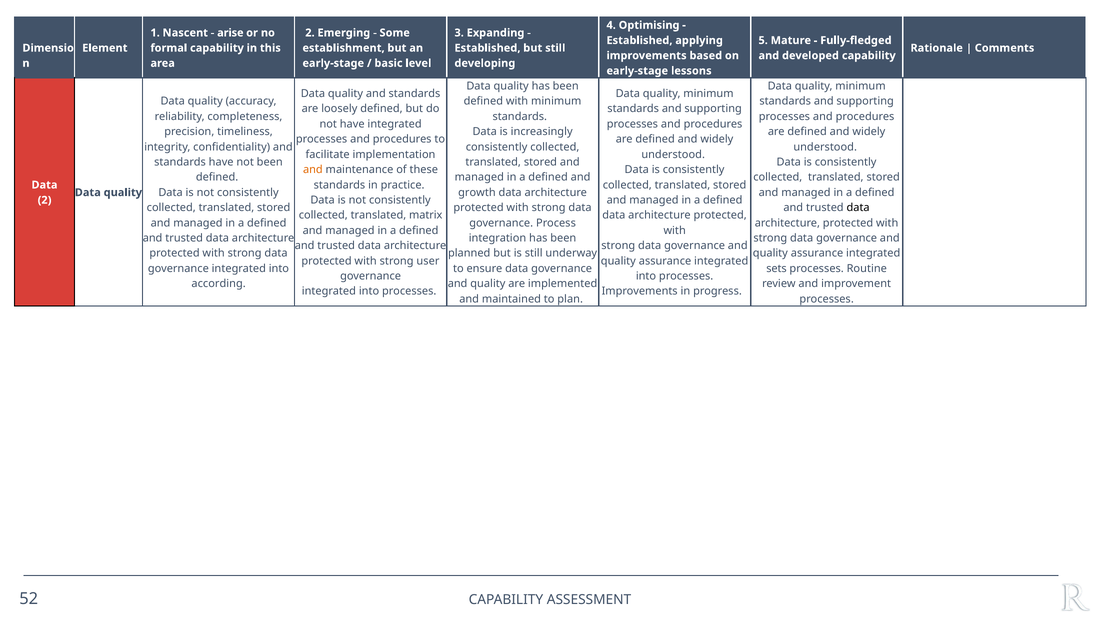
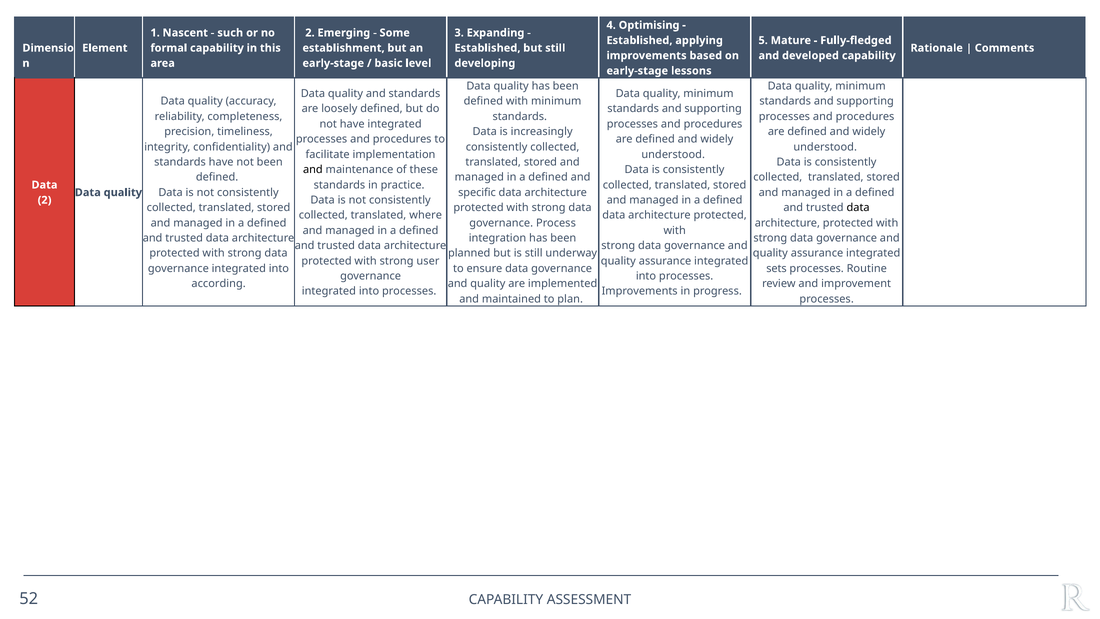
arise: arise -> such (230, 33)
and colour: orange -> black (313, 170)
growth: growth -> specific (477, 192)
matrix: matrix -> where (426, 215)
